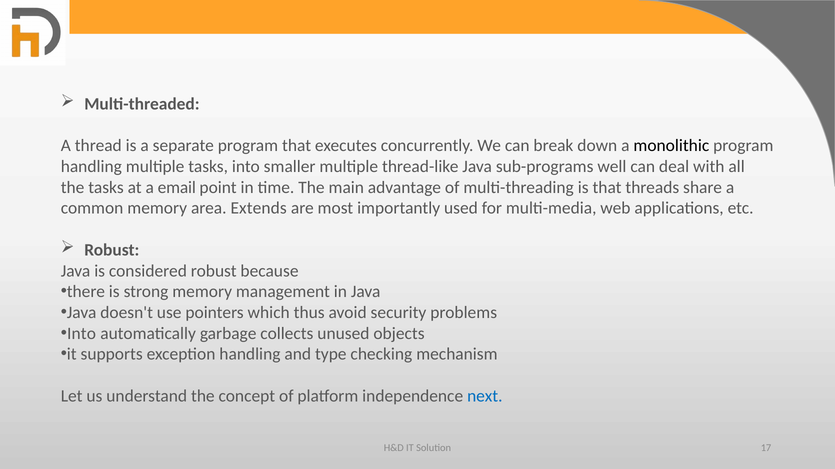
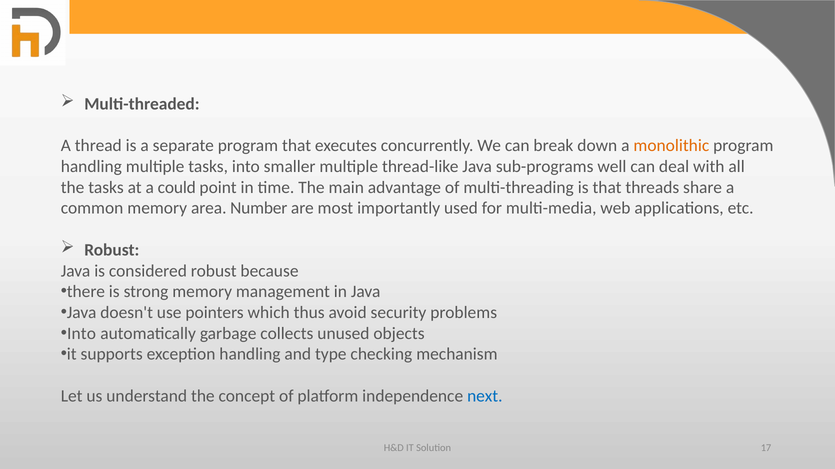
monolithic colour: black -> orange (671, 146)
email: email -> could (177, 188)
Extends: Extends -> Number (259, 209)
